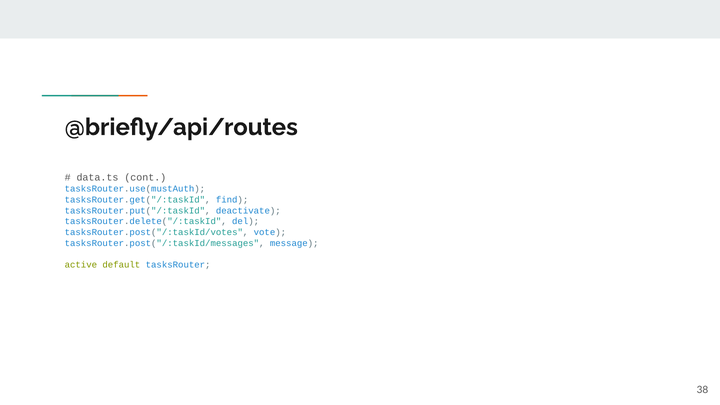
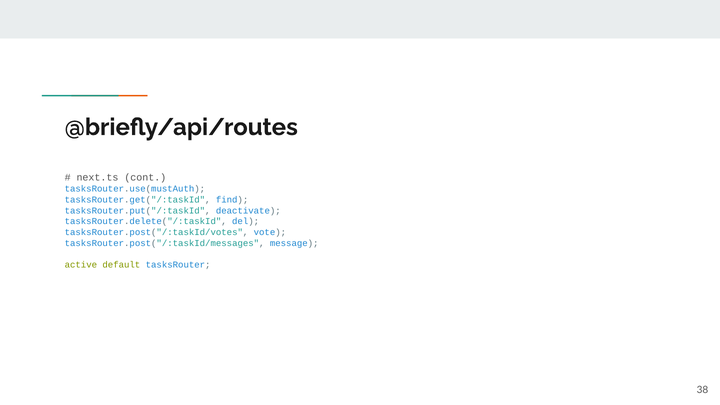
data.ts: data.ts -> next.ts (97, 178)
